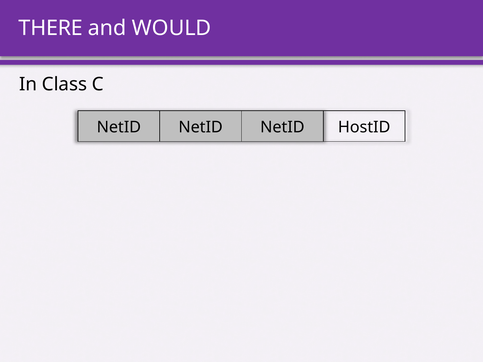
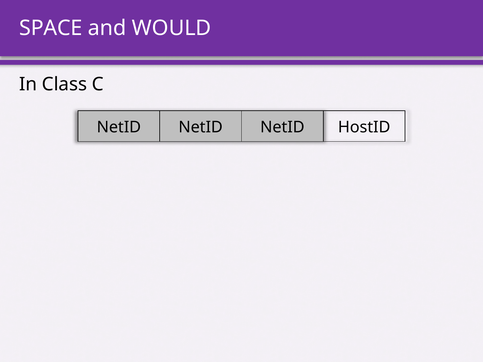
THERE: THERE -> SPACE (51, 28)
